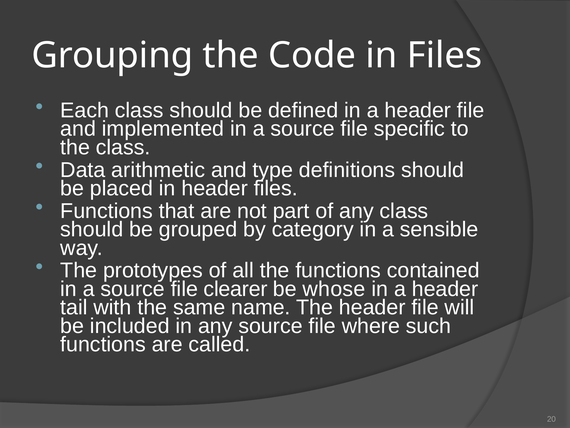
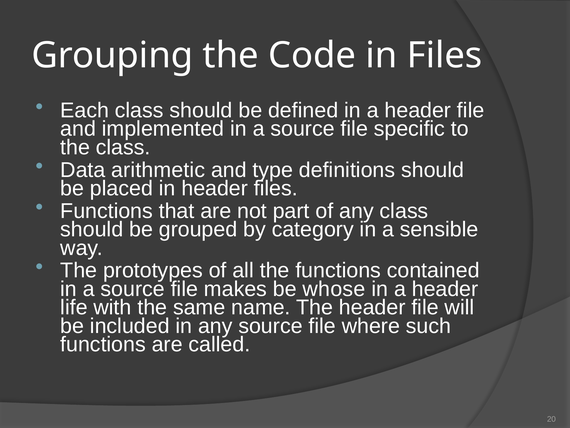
clearer: clearer -> makes (235, 289)
tail: tail -> life (74, 307)
